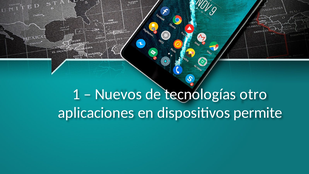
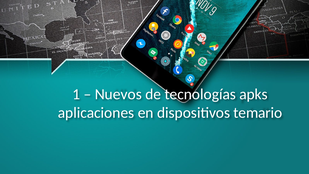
otro: otro -> apks (254, 94)
permite: permite -> temario (258, 113)
